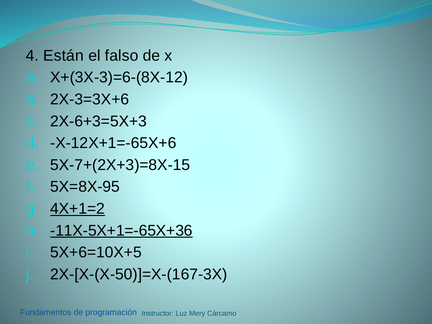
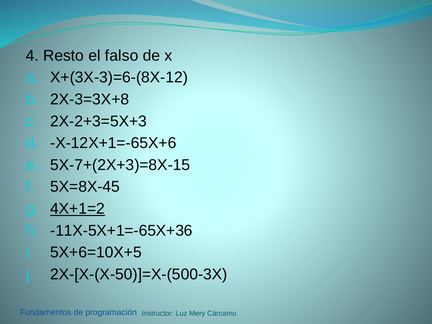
Están: Están -> Resto (64, 56)
2X-3=3X+6: 2X-3=3X+6 -> 2X-3=3X+8 (90, 99)
2X-6+3=5X+3: 2X-6+3=5X+3 -> 2X-2+3=5X+3 (99, 121)
5X=8X-95: 5X=8X-95 -> 5X=8X-45 (85, 187)
-11X-5X+1=-65X+36 underline: present -> none (121, 231)
2X-[X-(X-50)]=X-(167-3X: 2X-[X-(X-50)]=X-(167-3X -> 2X-[X-(X-50)]=X-(500-3X (139, 274)
